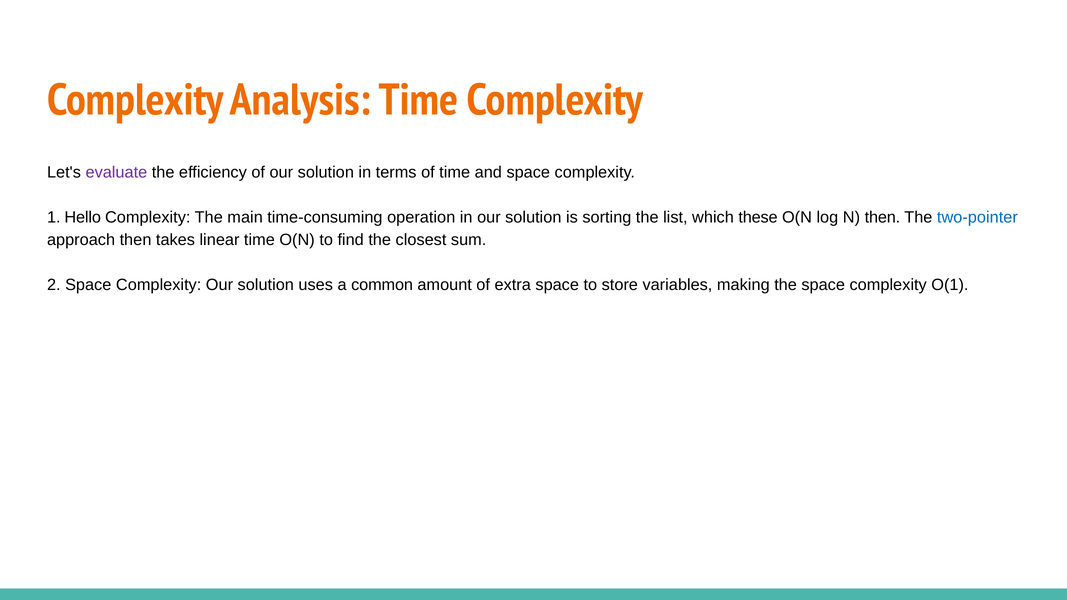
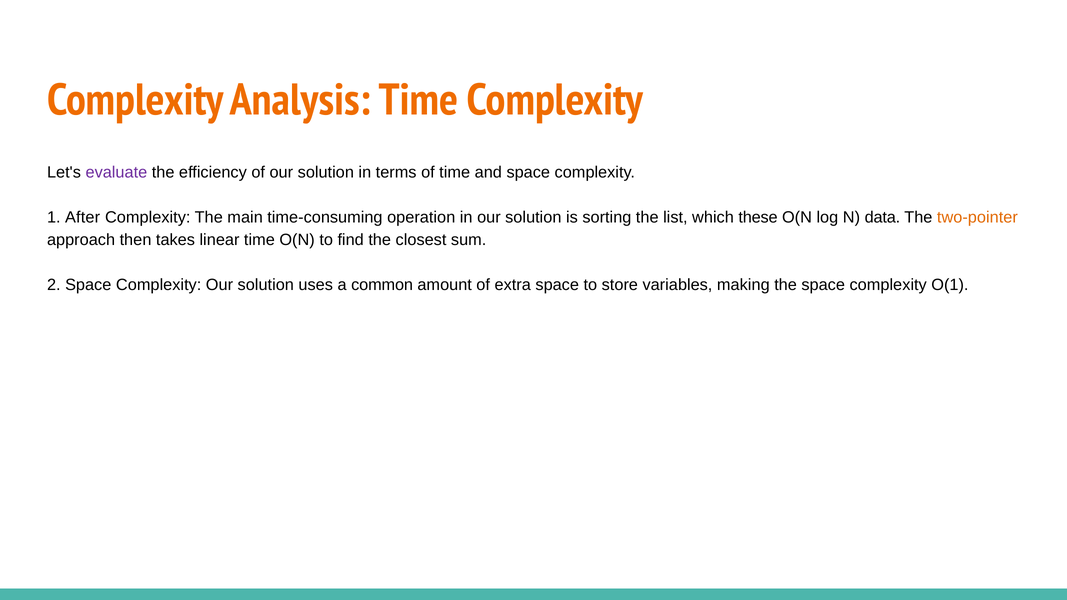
Hello: Hello -> After (83, 217)
N then: then -> data (882, 217)
two-pointer colour: blue -> orange (977, 217)
